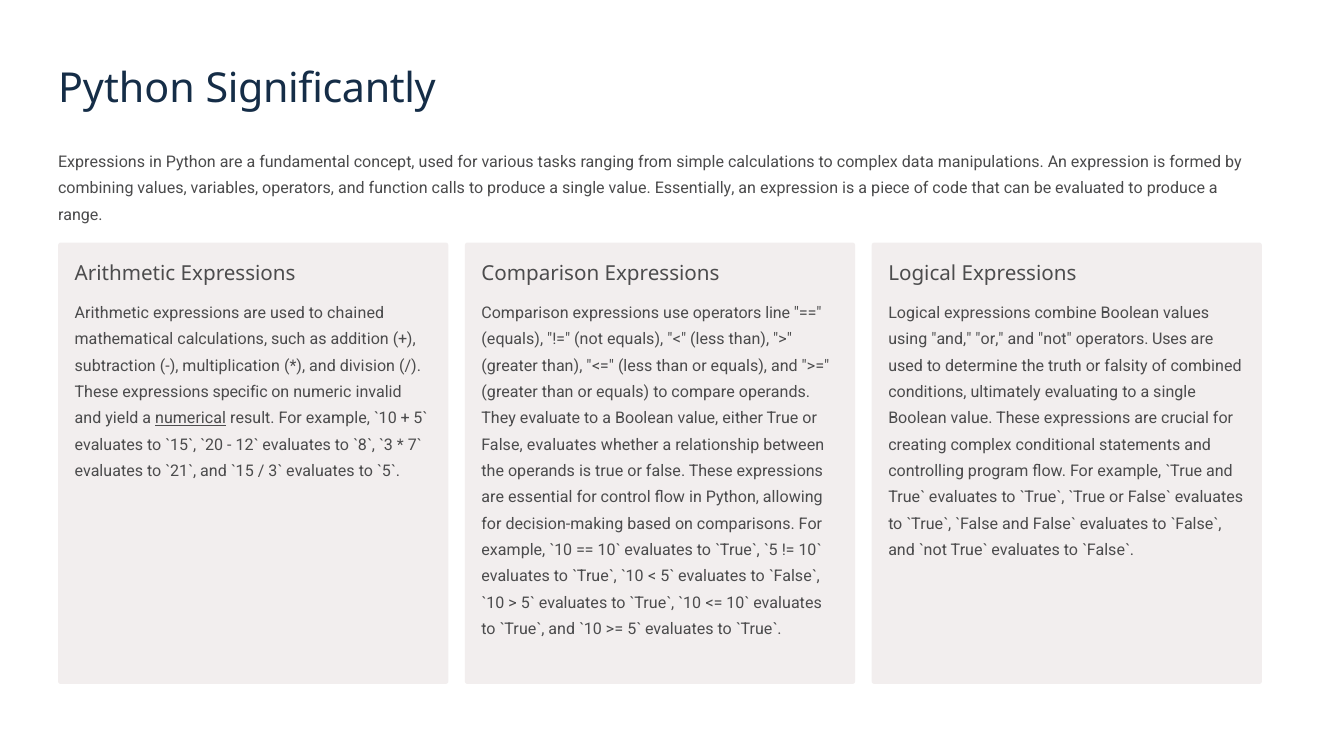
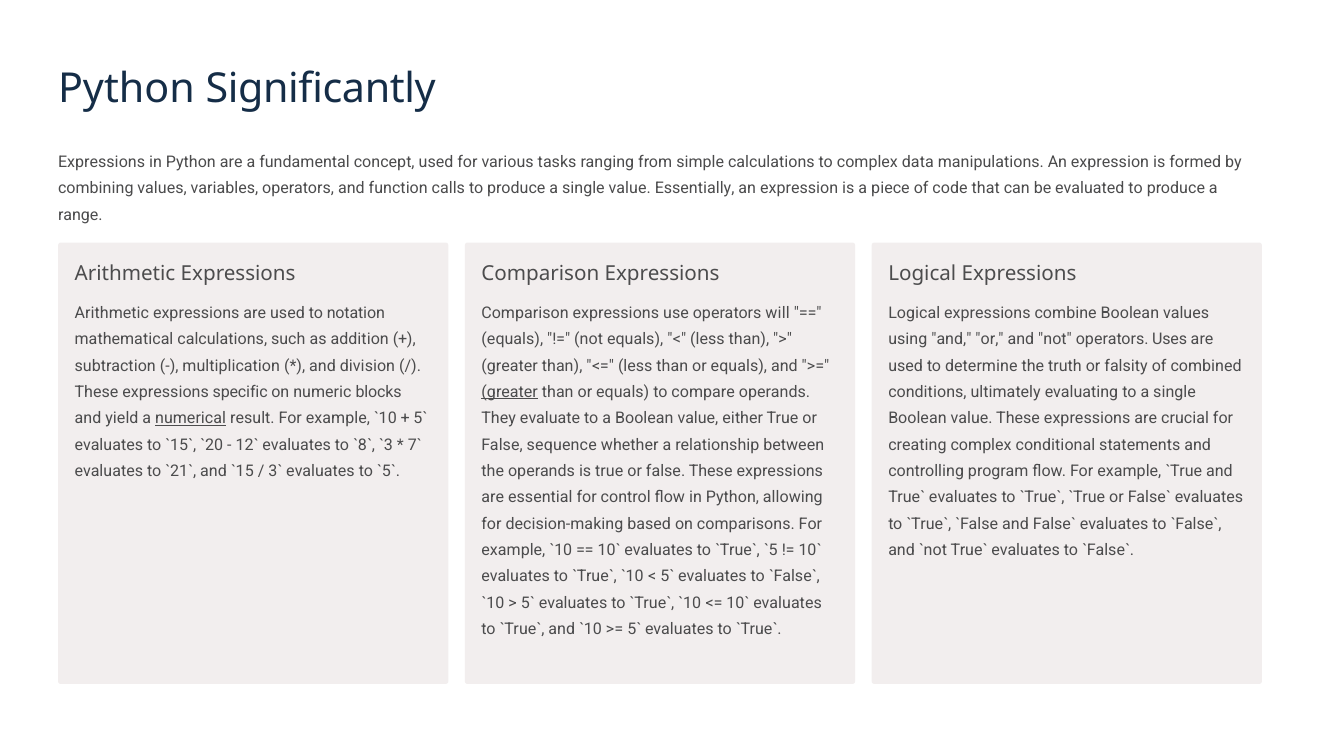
chained: chained -> notation (356, 313)
line: line -> will (778, 313)
invalid: invalid -> blocks (379, 392)
greater underline: none -> present (510, 392)
False evaluates: evaluates -> sequence (562, 444)
